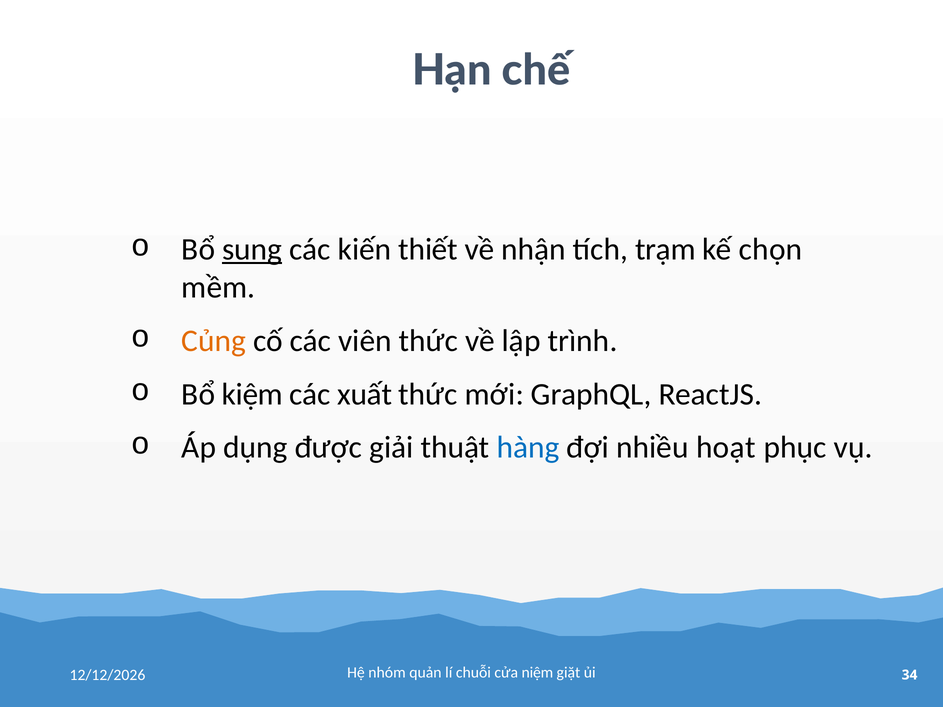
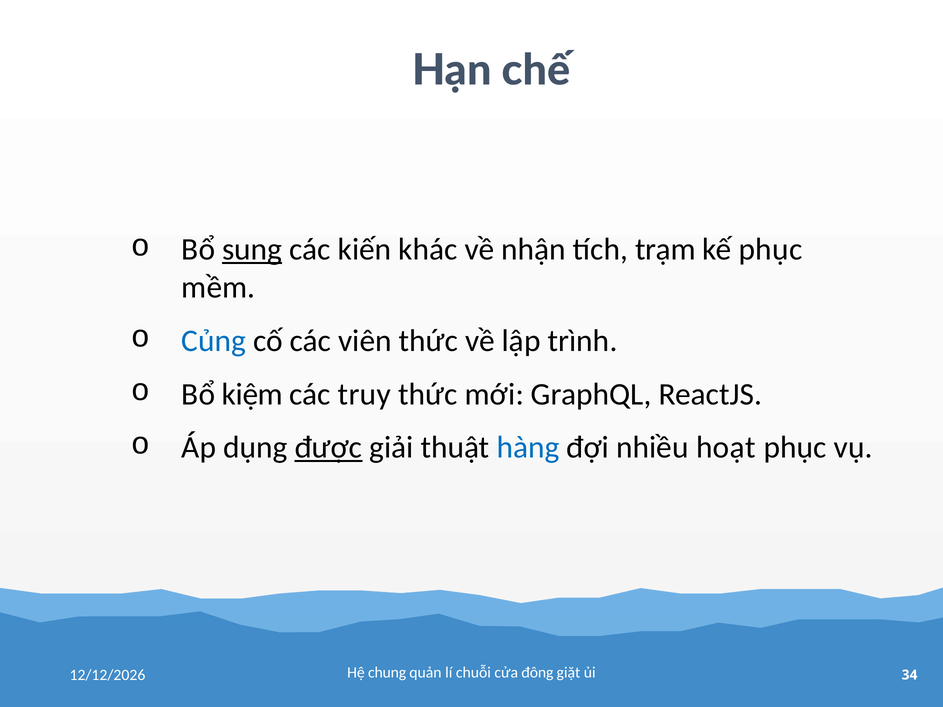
thiết: thiết -> khác (428, 250)
kế chọn: chọn -> phục (770, 250)
Củng colour: orange -> blue (214, 341)
xuất: xuất -> truy (364, 394)
được underline: none -> present (328, 448)
nhóm: nhóm -> chung (387, 673)
niệm: niệm -> đông (537, 673)
